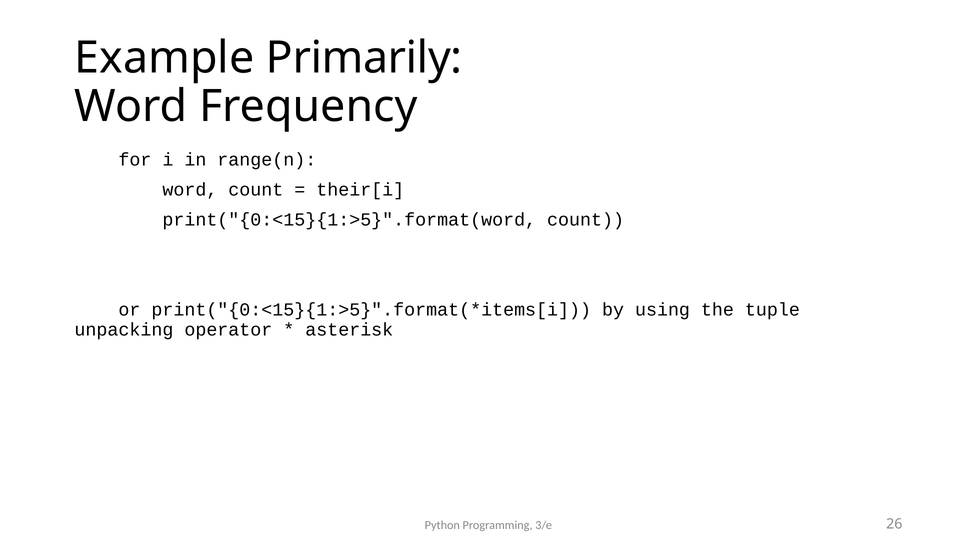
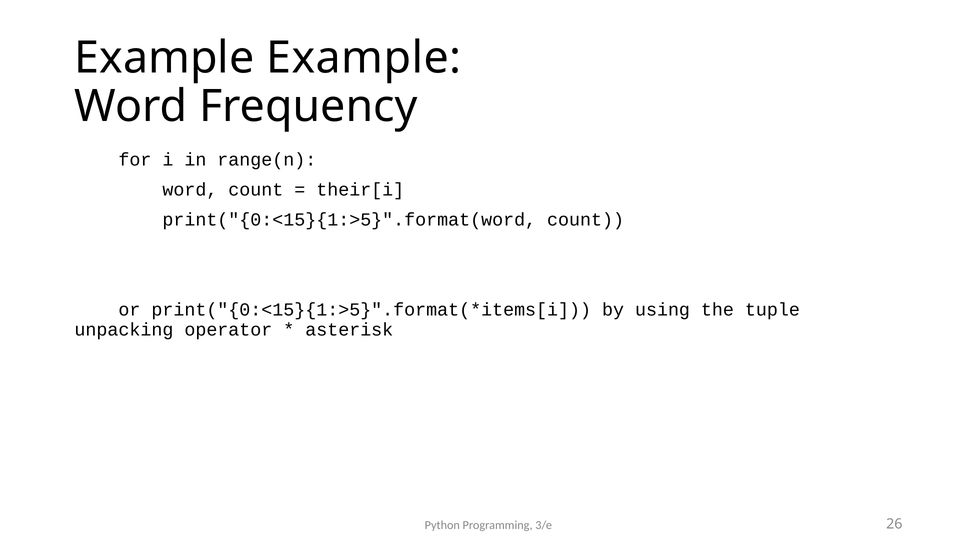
Example Primarily: Primarily -> Example (364, 58)
